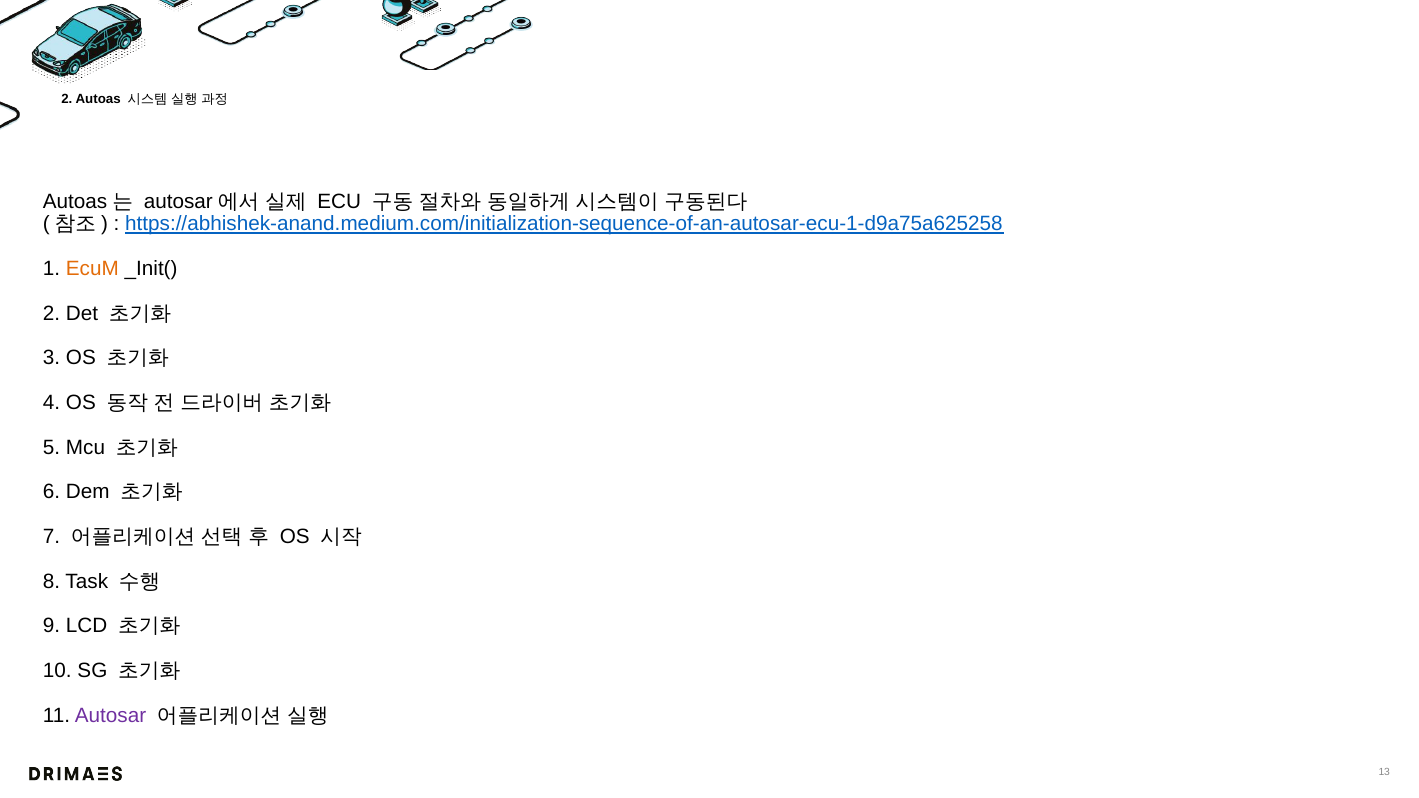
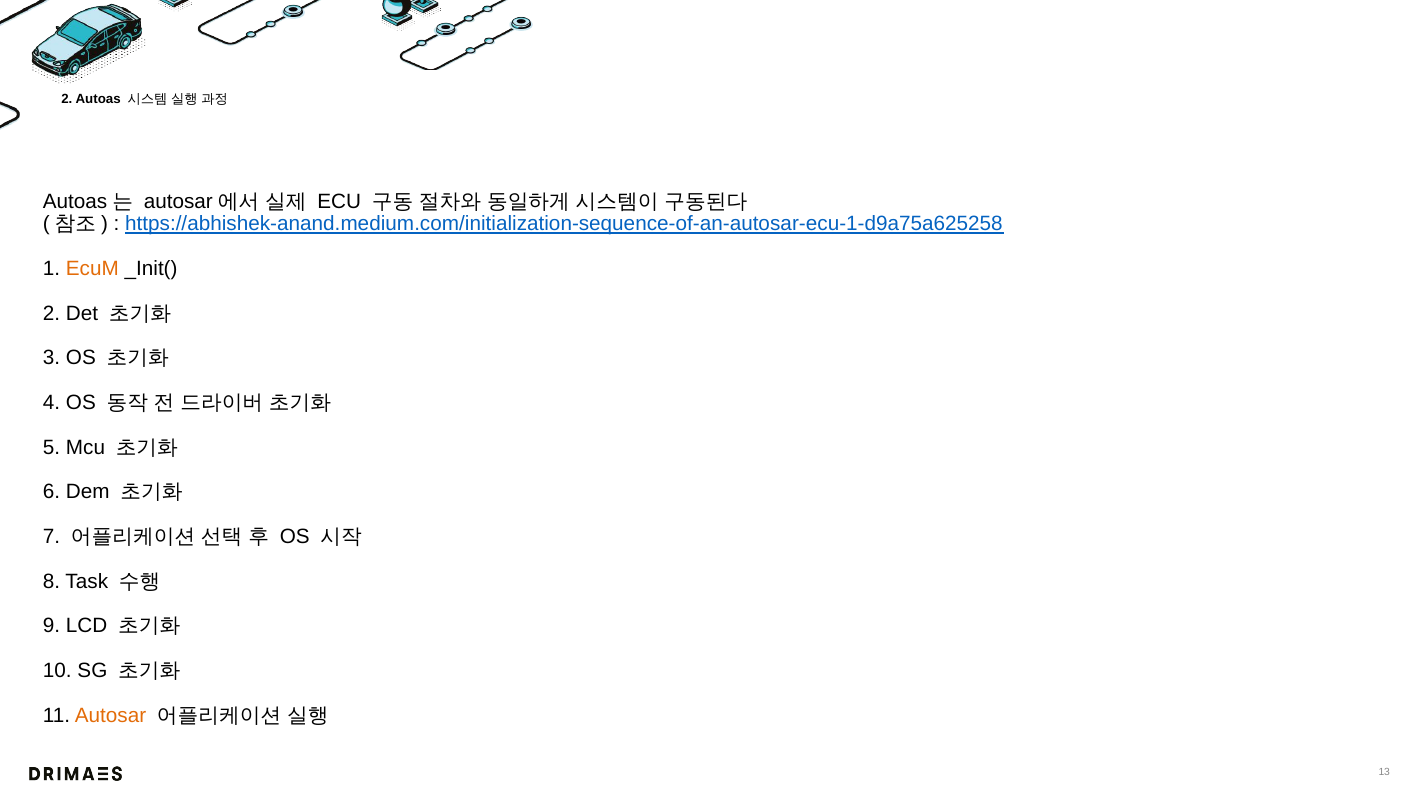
Autosar colour: purple -> orange (110, 716)
